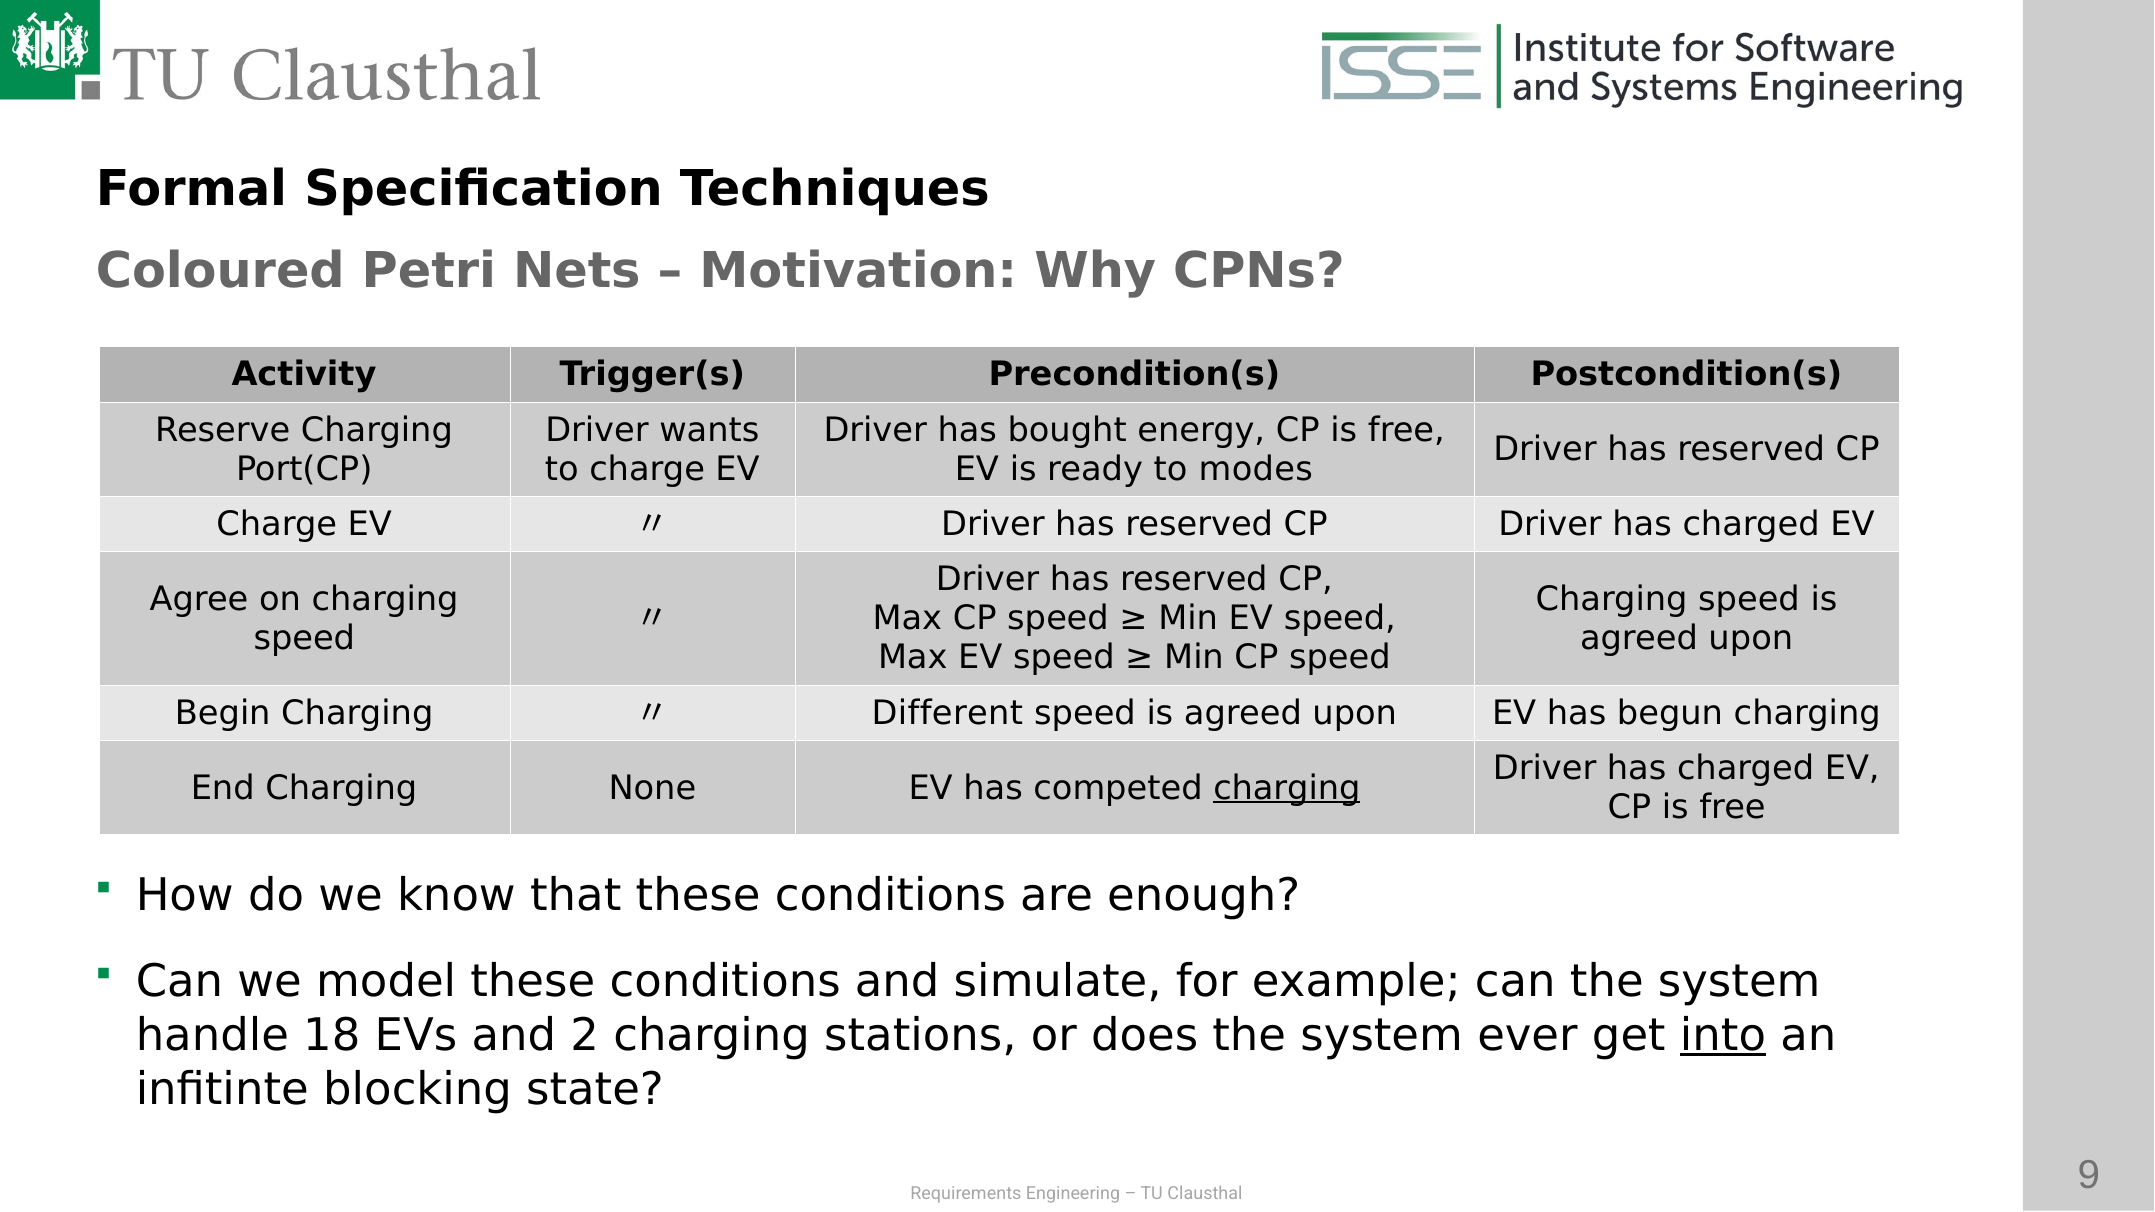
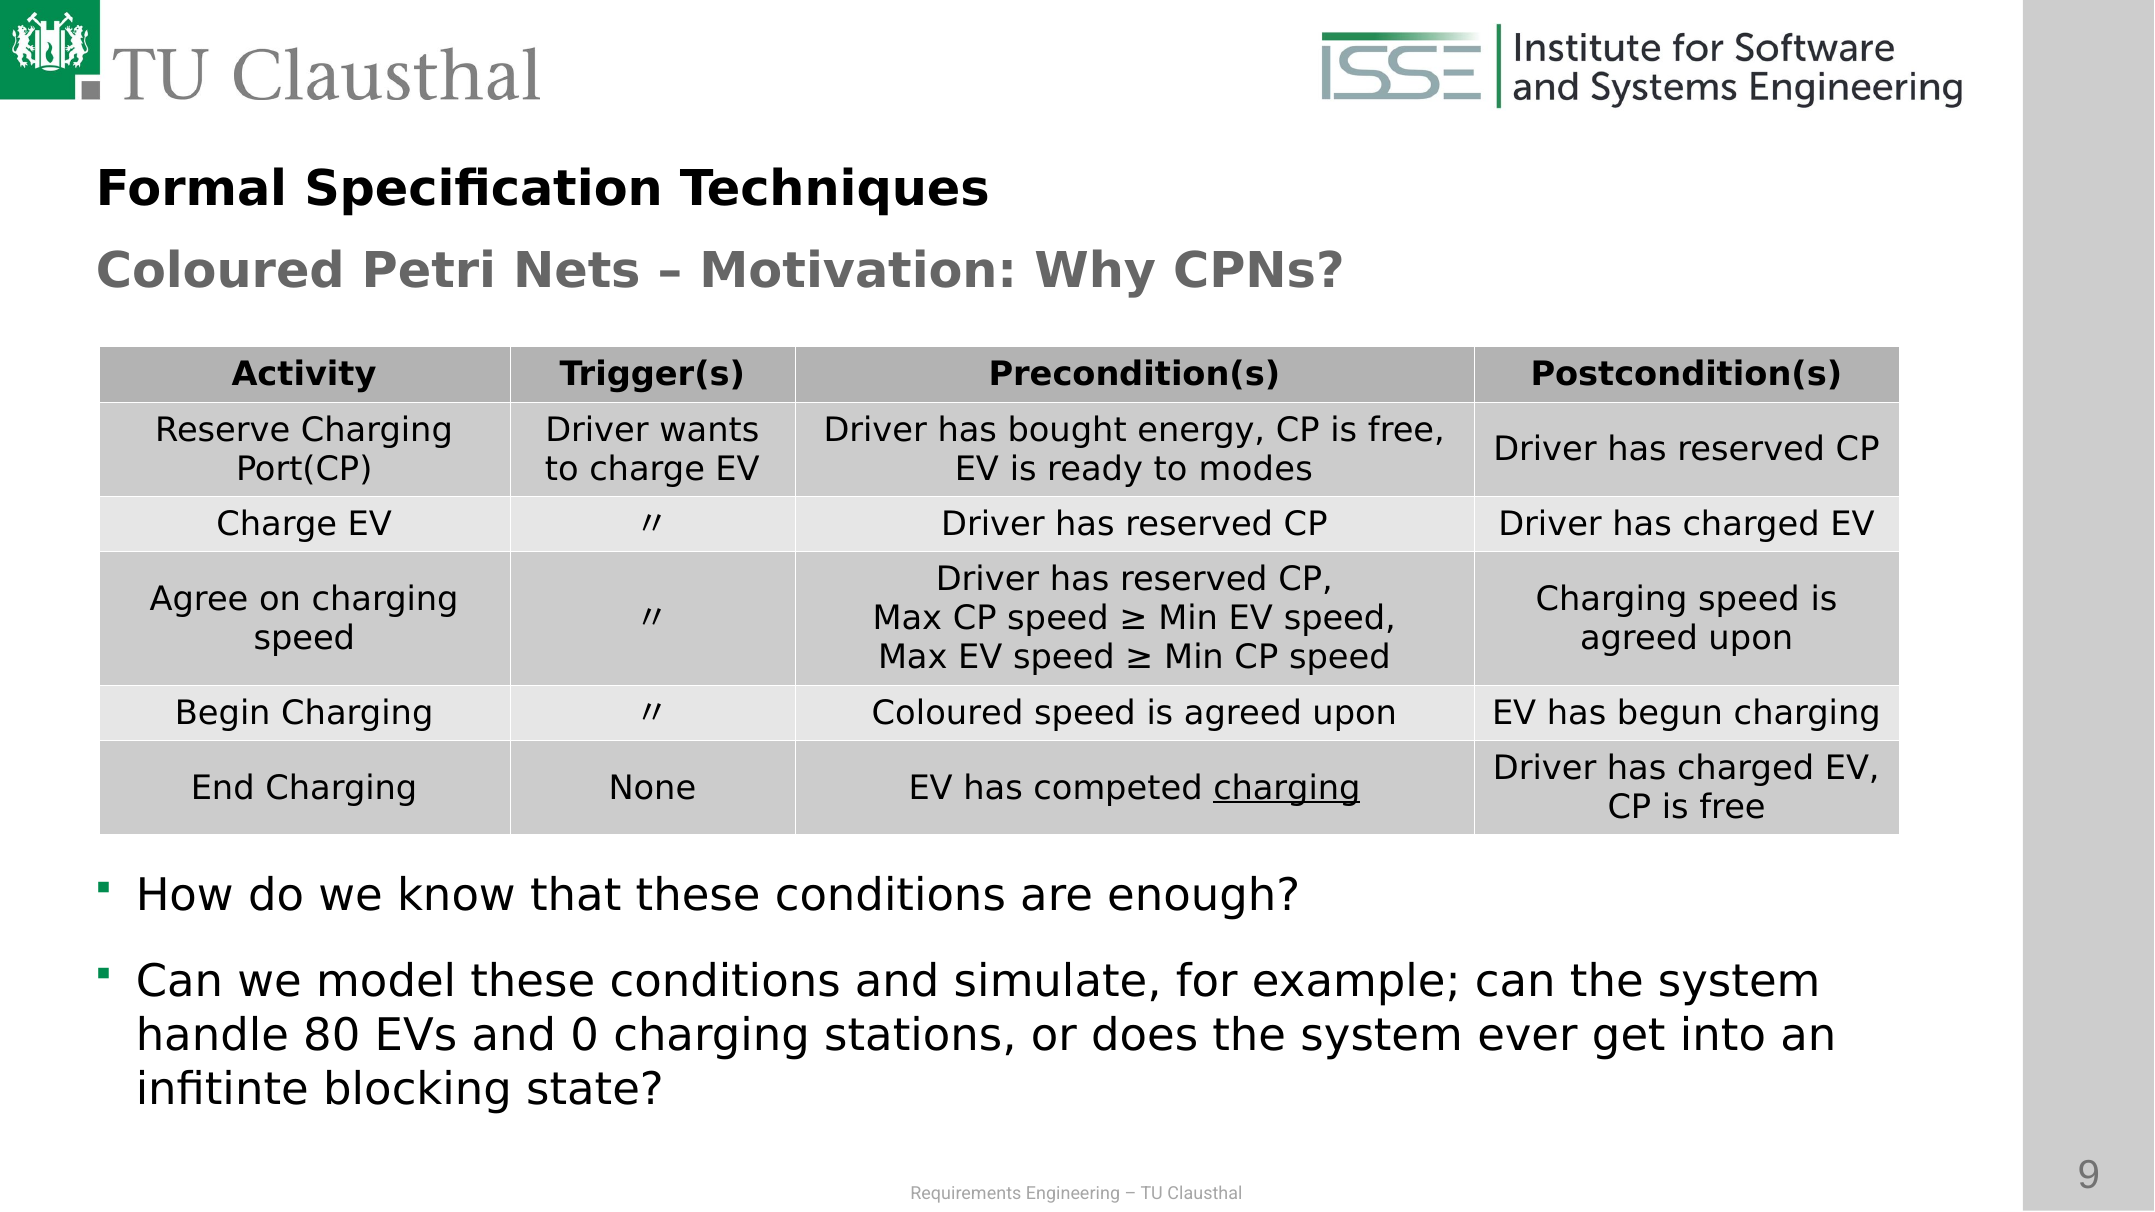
Different: Different -> Coloured (947, 713)
18: 18 -> 80 (332, 1035)
2: 2 -> 0 (585, 1035)
into underline: present -> none (1723, 1035)
